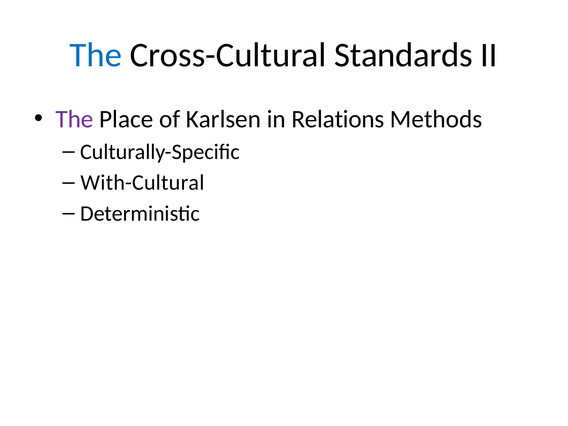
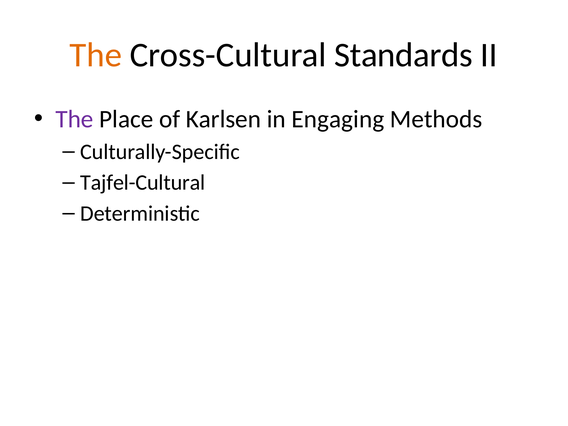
The colour: blue -> orange (96, 55)
Relations: Relations -> Engaging (338, 119)
With-Cultural: With-Cultural -> Tajfel-Cultural (143, 183)
